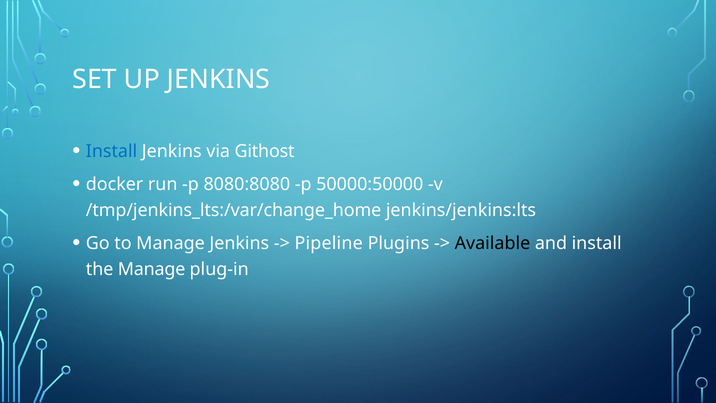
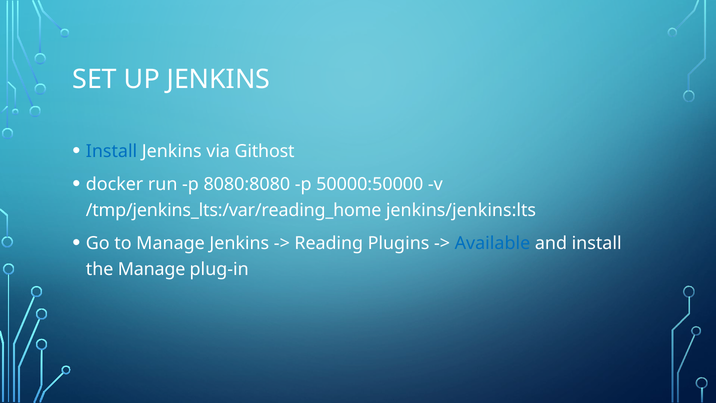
/tmp/jenkins_lts:/var/change_home: /tmp/jenkins_lts:/var/change_home -> /tmp/jenkins_lts:/var/reading_home (234, 210)
Pipeline: Pipeline -> Reading (329, 243)
Available colour: black -> blue (492, 243)
